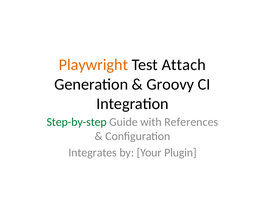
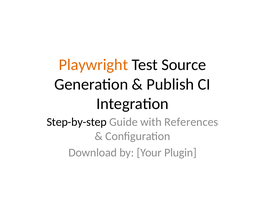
Attach: Attach -> Source (184, 65)
Groovy: Groovy -> Publish (170, 84)
Step-by-step colour: green -> black (77, 122)
Integrates: Integrates -> Download (93, 152)
